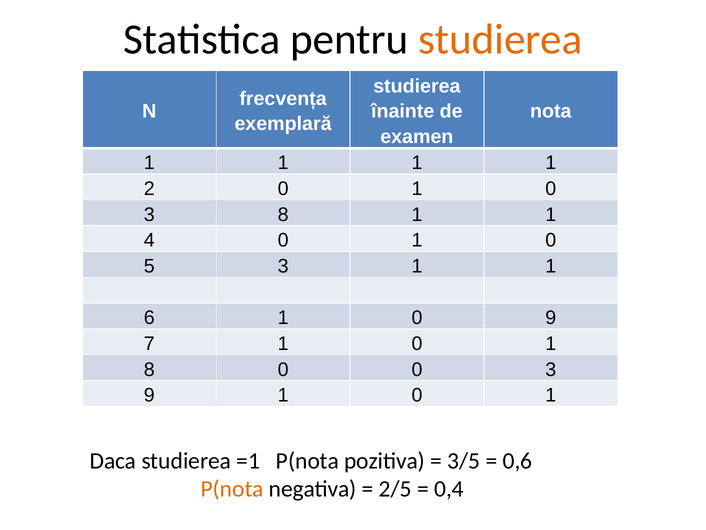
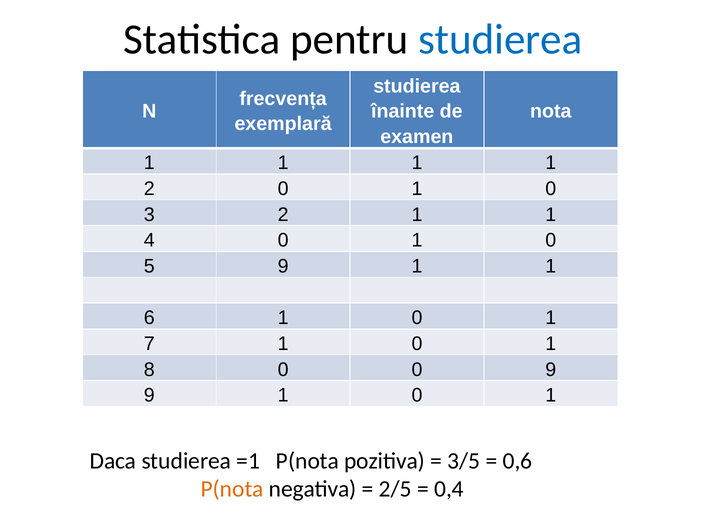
studierea colour: orange -> blue (500, 39)
3 8: 8 -> 2 (283, 214)
5 3: 3 -> 9 (283, 266)
6 1 0 9: 9 -> 1 (551, 318)
0 0 3: 3 -> 9 (551, 369)
